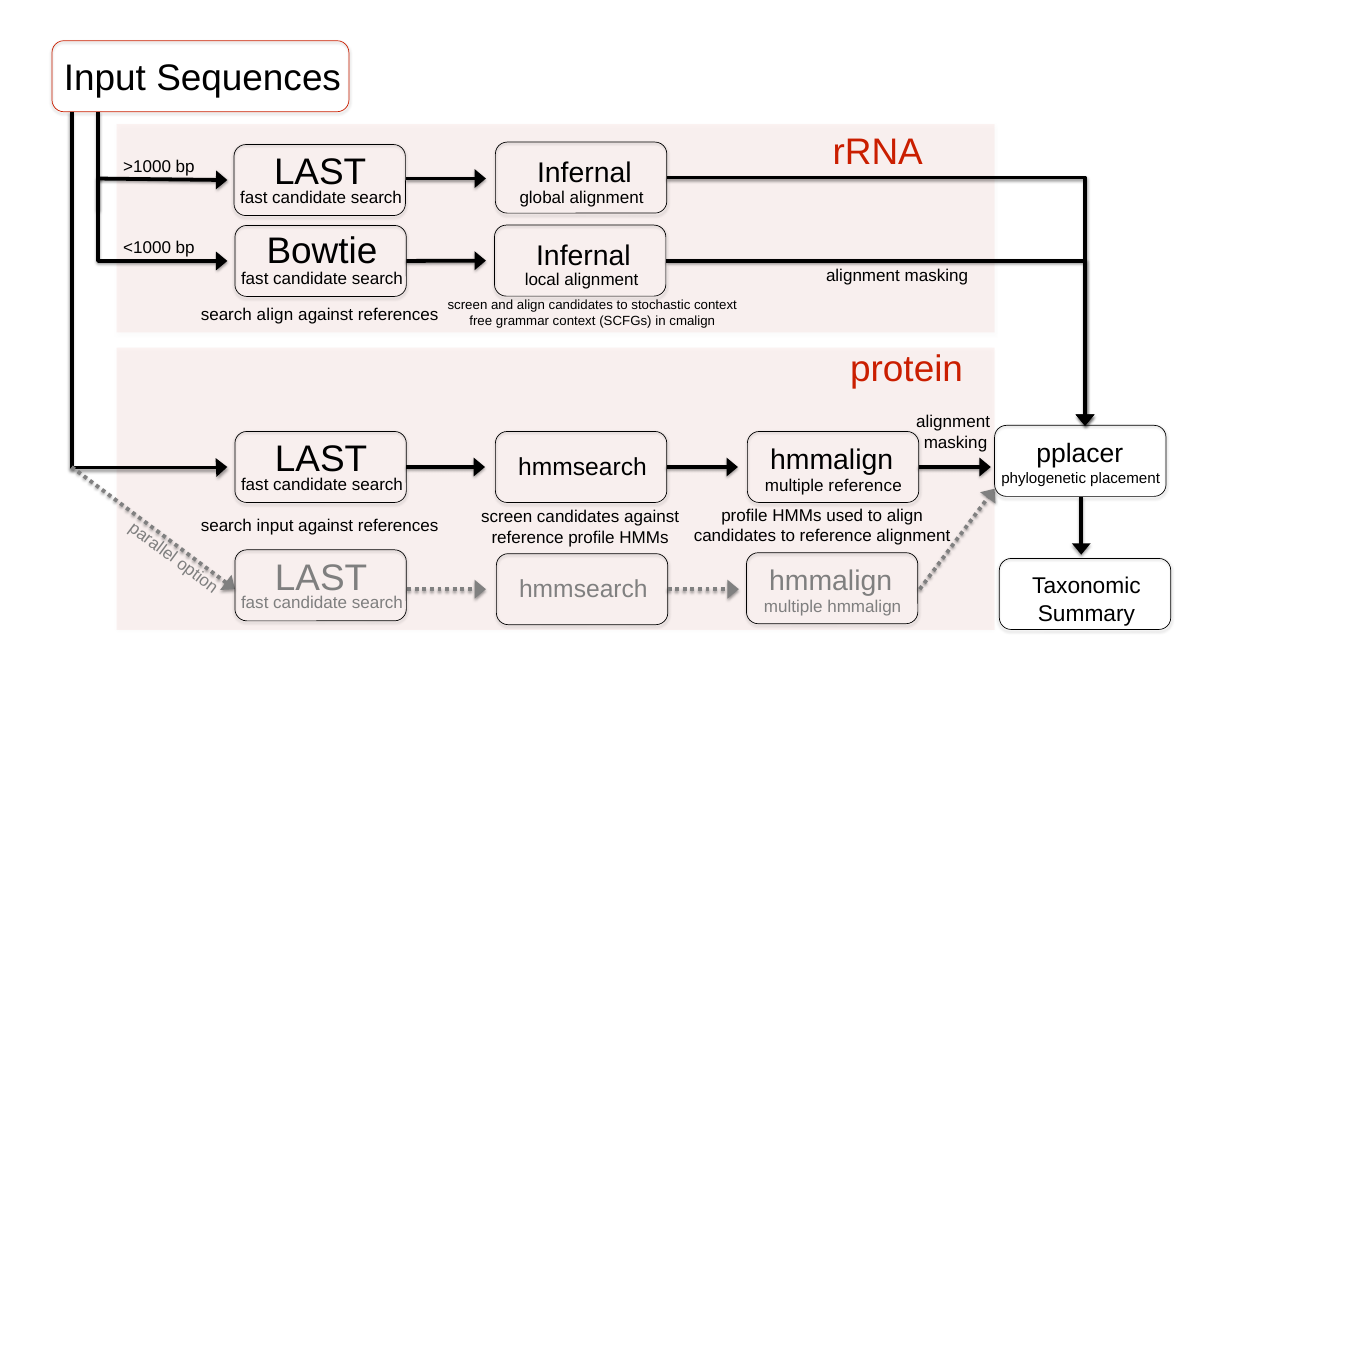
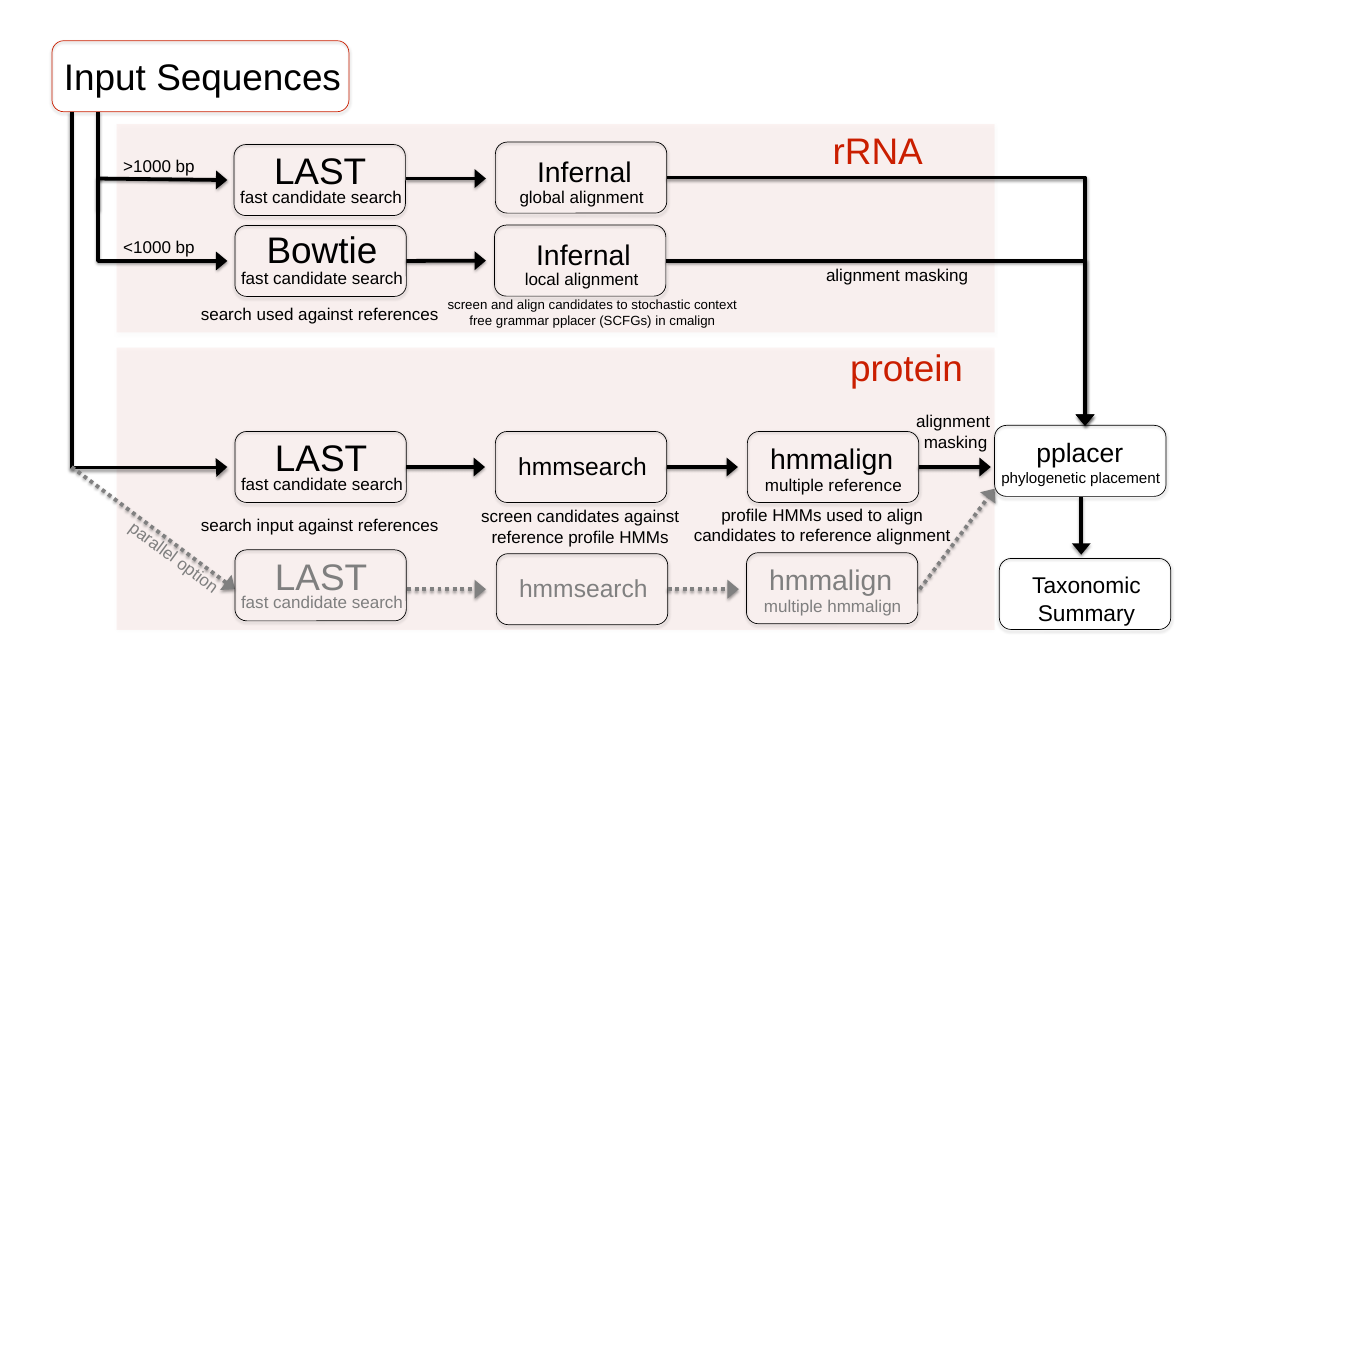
search align: align -> used (275, 315)
grammar context: context -> pplacer (574, 321)
